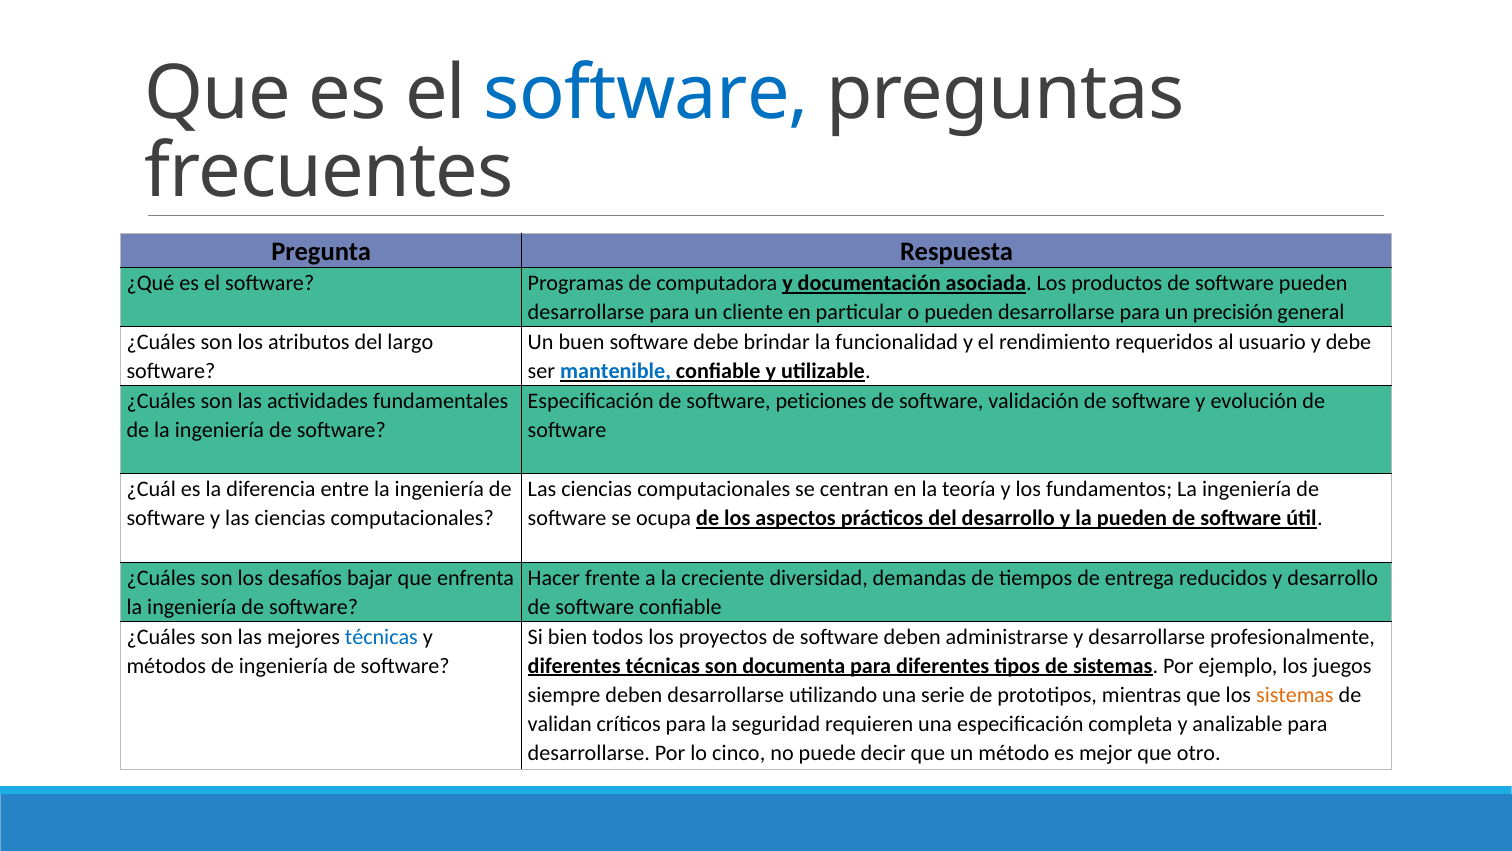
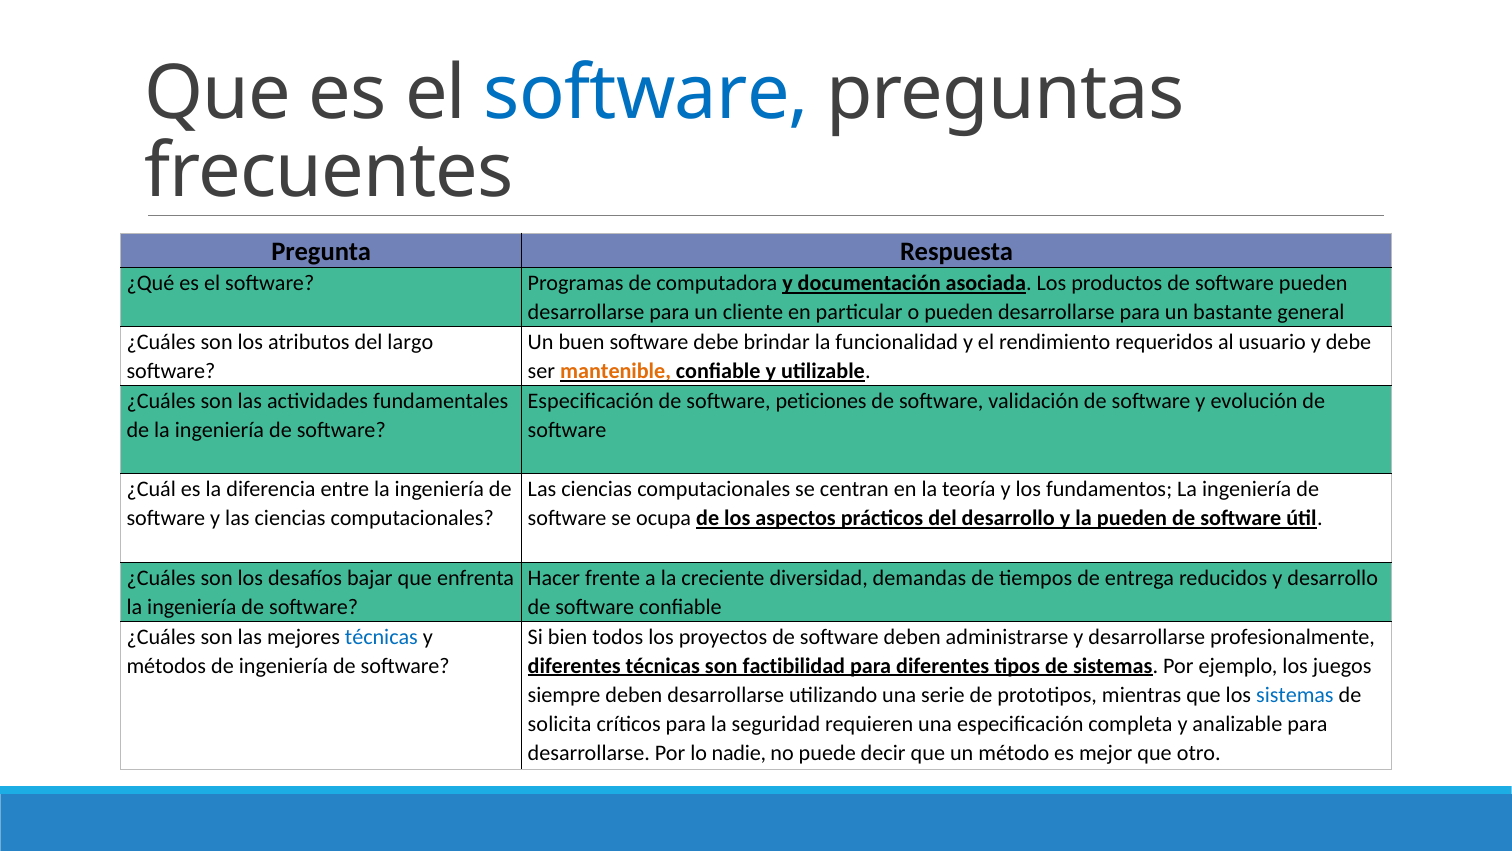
precisión: precisión -> bastante (1233, 312)
mantenible colour: blue -> orange (616, 371)
documenta: documenta -> factibilidad (794, 665)
sistemas colour: orange -> blue (1295, 694)
validan: validan -> solicita (560, 723)
cinco: cinco -> nadie (739, 752)
